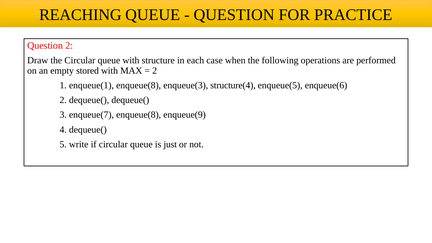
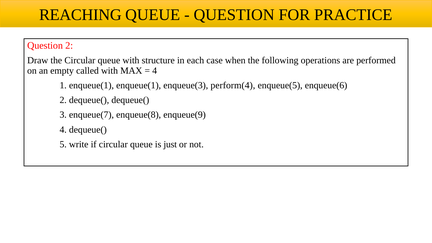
stored: stored -> called (87, 71)
2: 2 -> 4 (155, 71)
enqueue(1 enqueue(8: enqueue(8 -> enqueue(1 (139, 85)
structure(4: structure(4 -> perform(4 (233, 85)
